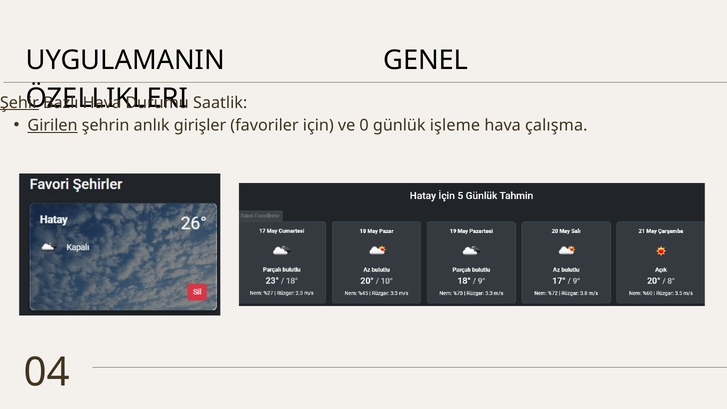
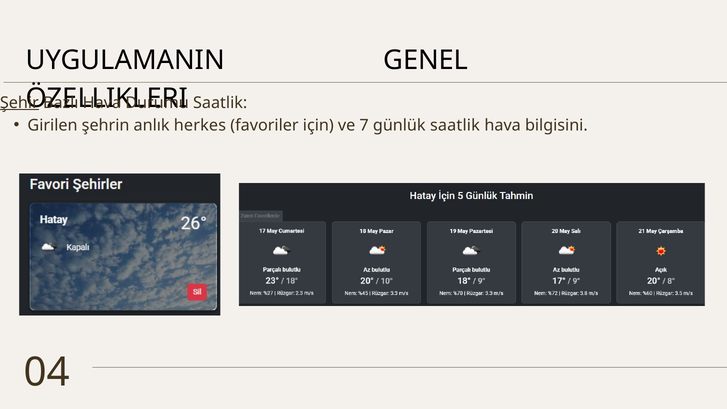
Girilen underline: present -> none (53, 125)
girişler: girişler -> herkes (200, 125)
0: 0 -> 7 (364, 125)
günlük işleme: işleme -> saatlik (455, 125)
çalışma: çalışma -> bilgisini (556, 125)
